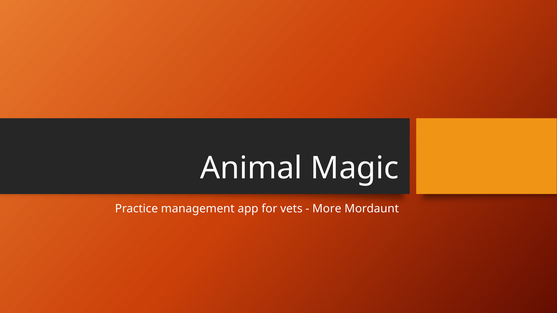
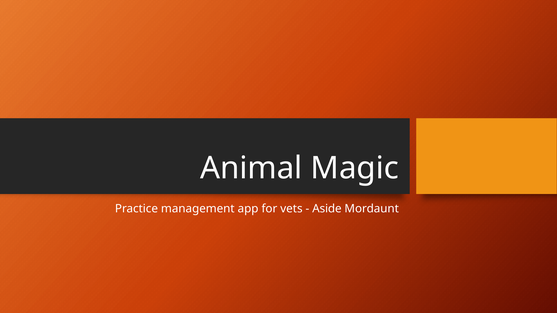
More: More -> Aside (327, 209)
